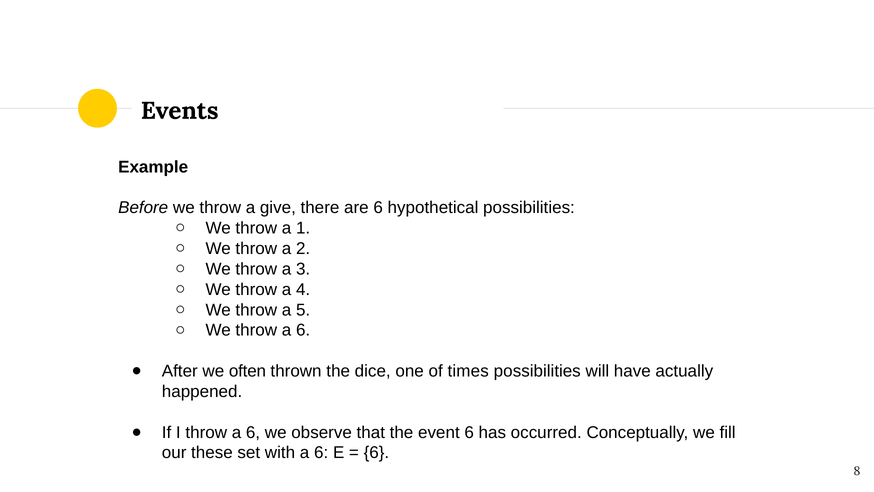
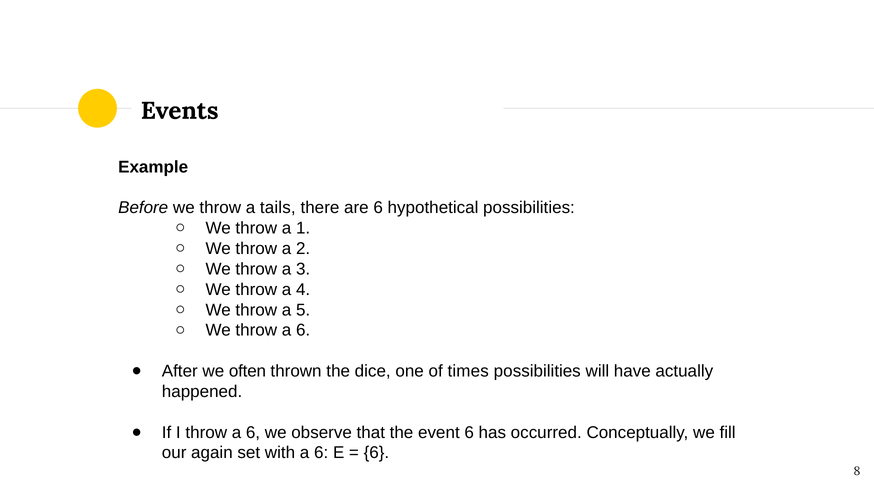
give: give -> tails (278, 208)
these: these -> again (212, 453)
